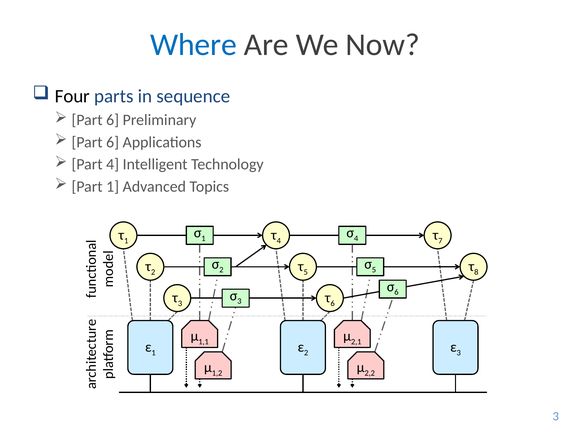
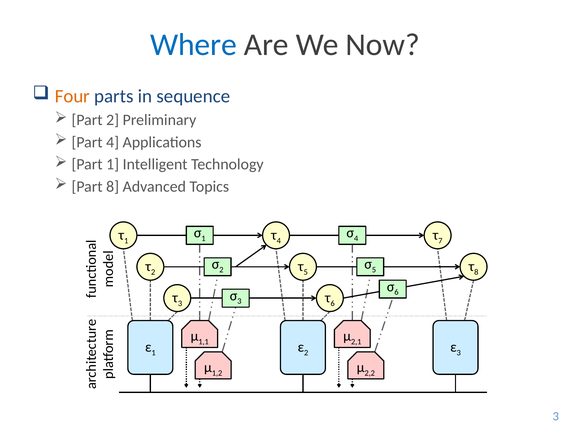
Four colour: black -> orange (72, 96)
6: 6 -> 2 (113, 120)
6: 6 -> 4 (113, 142)
Part 4: 4 -> 1 (113, 165)
Part 1: 1 -> 8 (113, 187)
